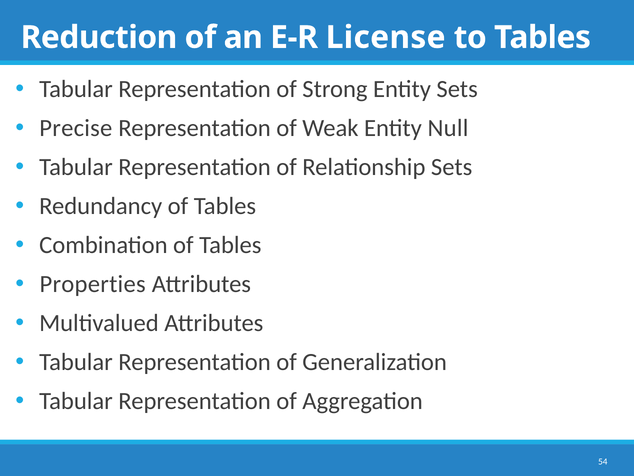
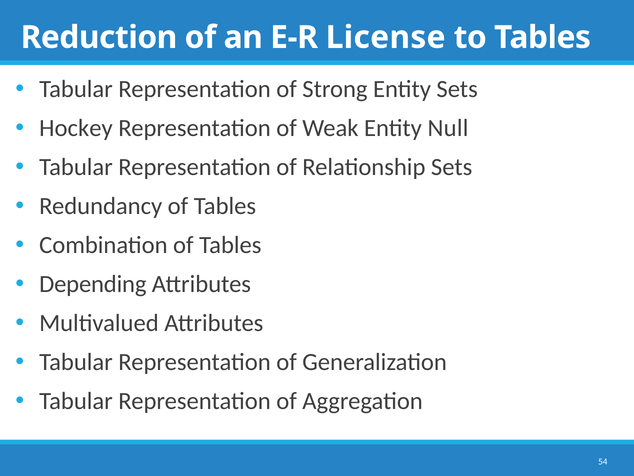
Precise: Precise -> Hockey (76, 128)
Properties: Properties -> Depending (93, 284)
